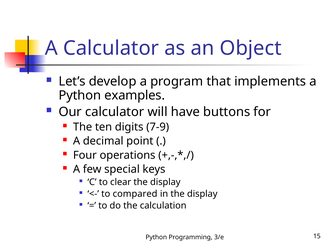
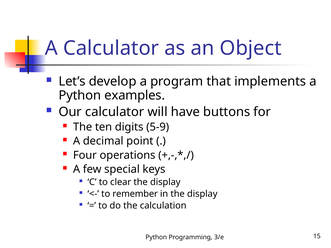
7-9: 7-9 -> 5-9 (158, 127)
compared: compared -> remember (135, 194)
